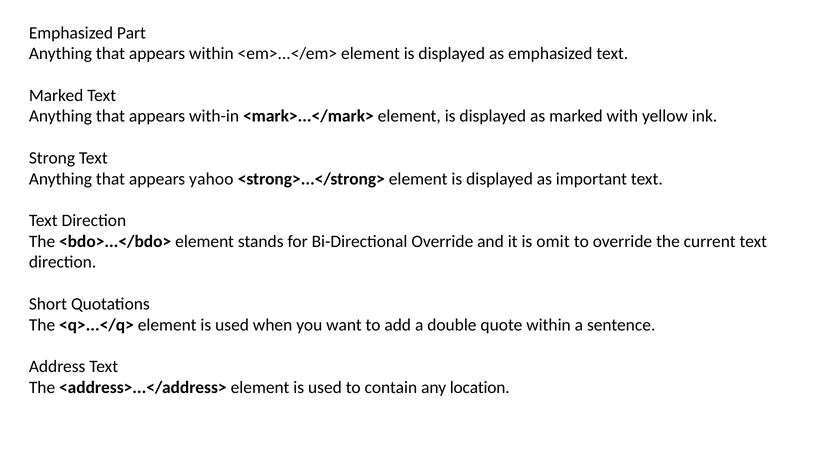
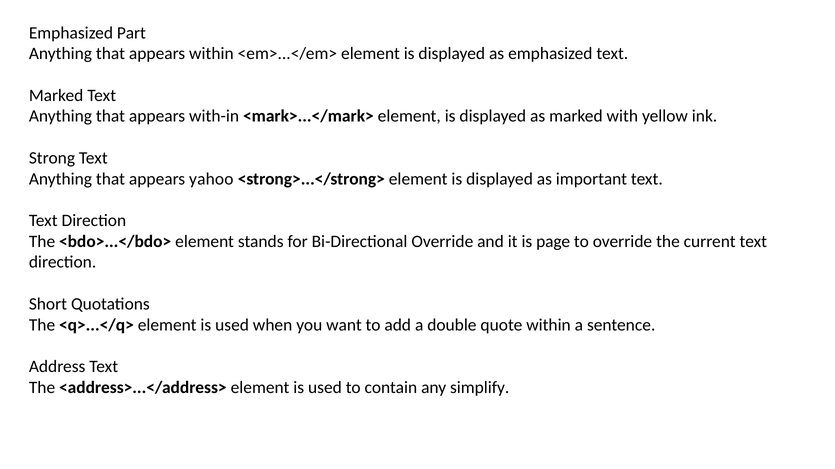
omit: omit -> page (553, 242)
location: location -> simplify (480, 388)
